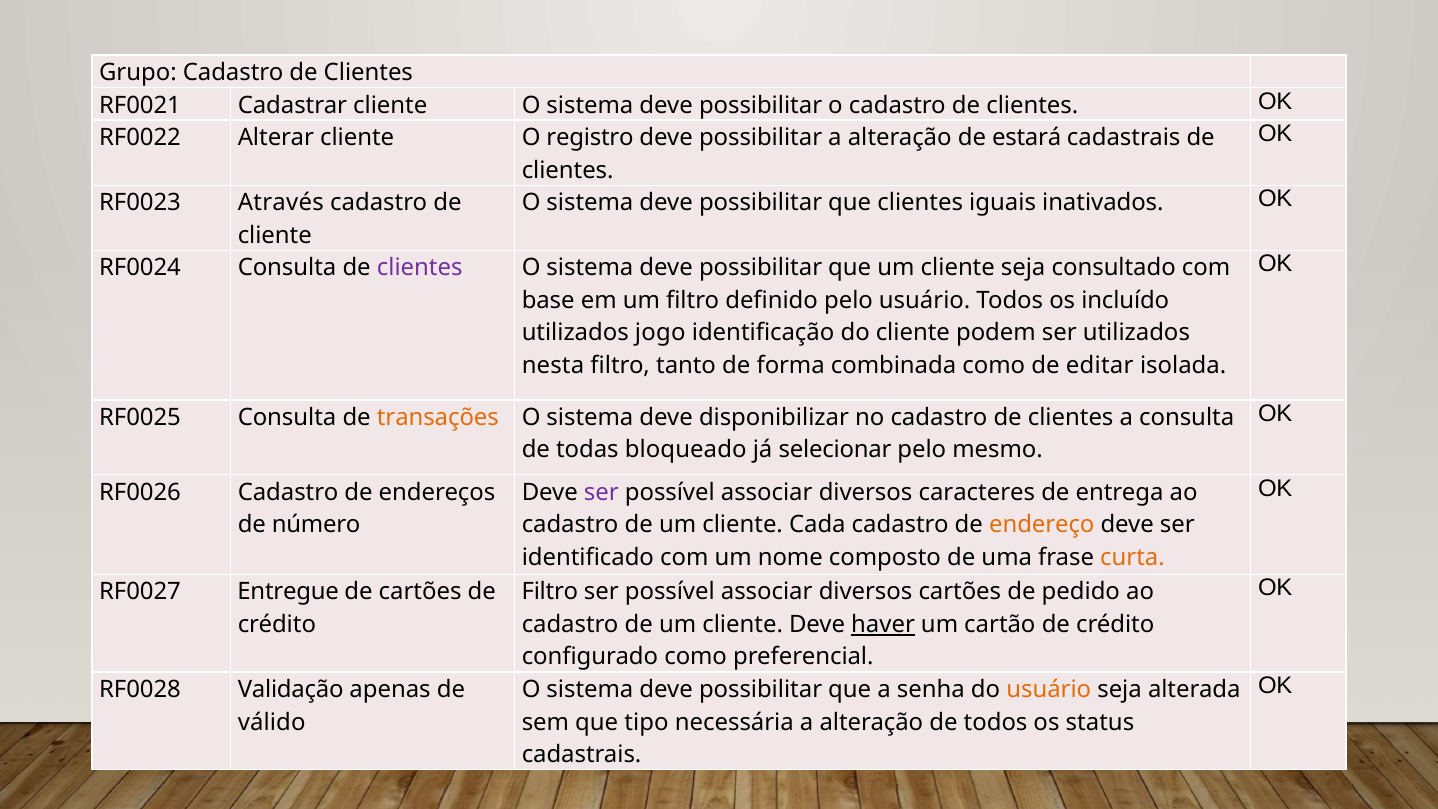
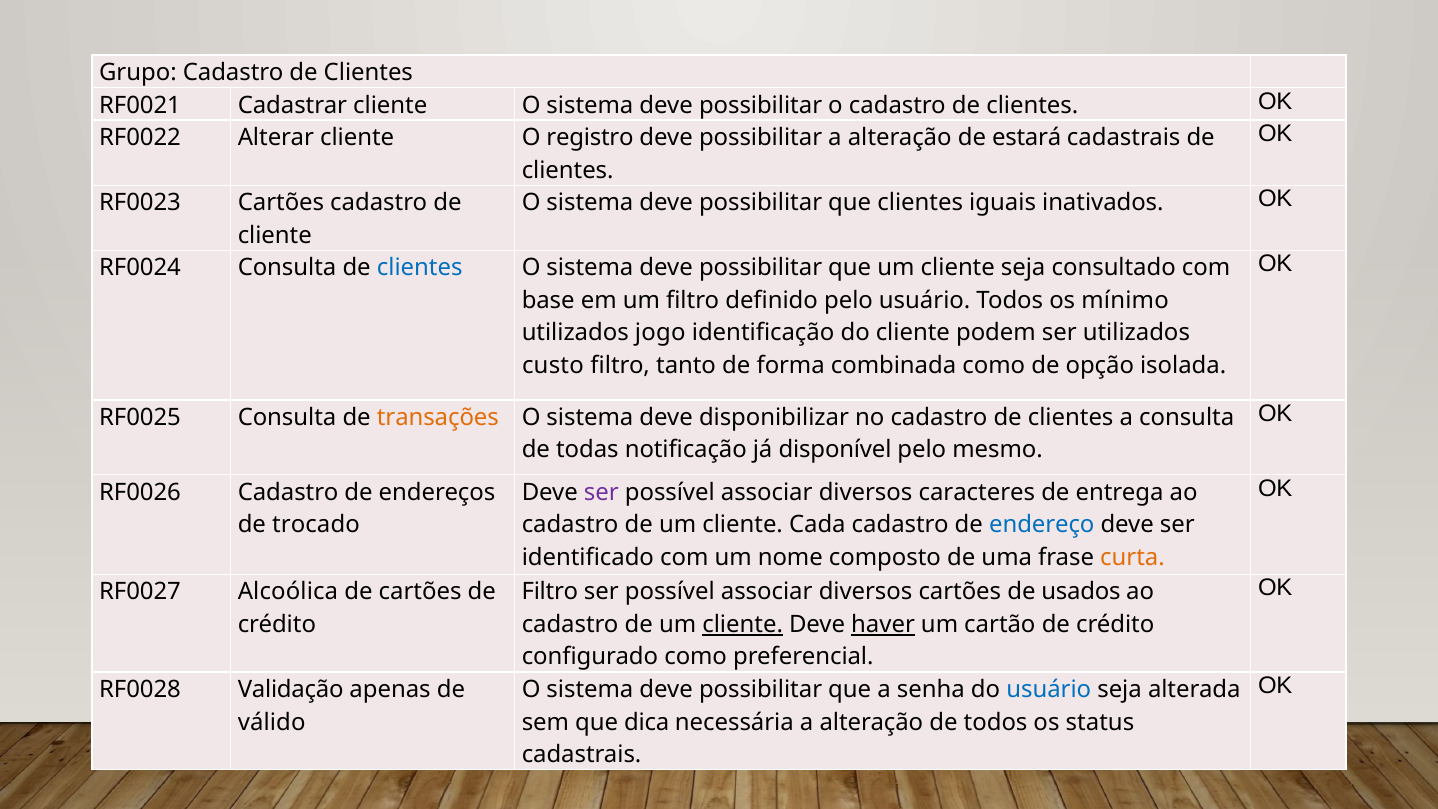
RF0023 Através: Através -> Cartões (281, 203)
clientes colour: purple -> blue (420, 268)
incluído: incluído -> mínimo (1125, 300)
nesta: nesta -> custo (553, 365)
editar: editar -> opção (1100, 365)
bloqueado: bloqueado -> notificação (686, 450)
selecionar: selecionar -> disponível (835, 450)
número: número -> trocado (316, 525)
endereço colour: orange -> blue (1042, 525)
Entregue: Entregue -> Alcoólica (288, 592)
pedido: pedido -> usados (1081, 592)
cliente underline: none -> present (743, 624)
usuário colour: orange -> blue (1049, 690)
tipo: tipo -> dica (647, 722)
